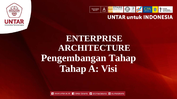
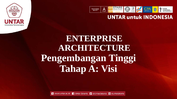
Pengembangan Tahap: Tahap -> Tinggi (122, 58)
